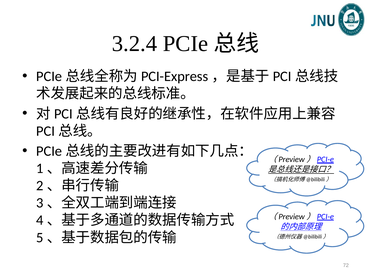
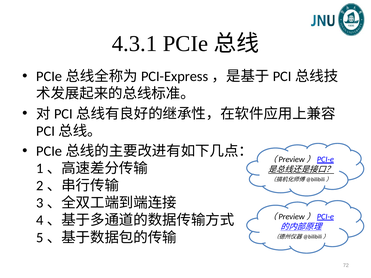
3.2.4: 3.2.4 -> 4.3.1 (135, 44)
